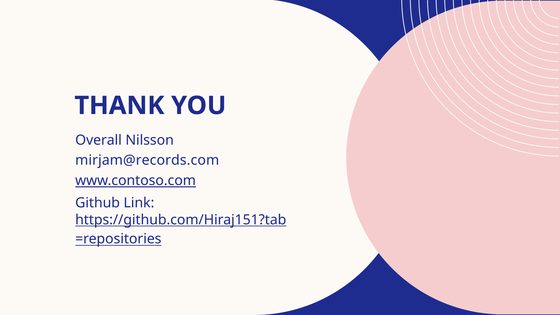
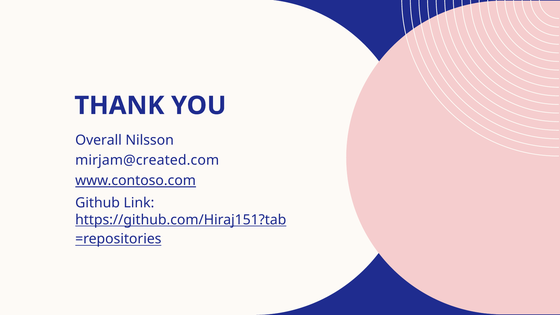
mirjam@records.com: mirjam@records.com -> mirjam@created.com (147, 160)
